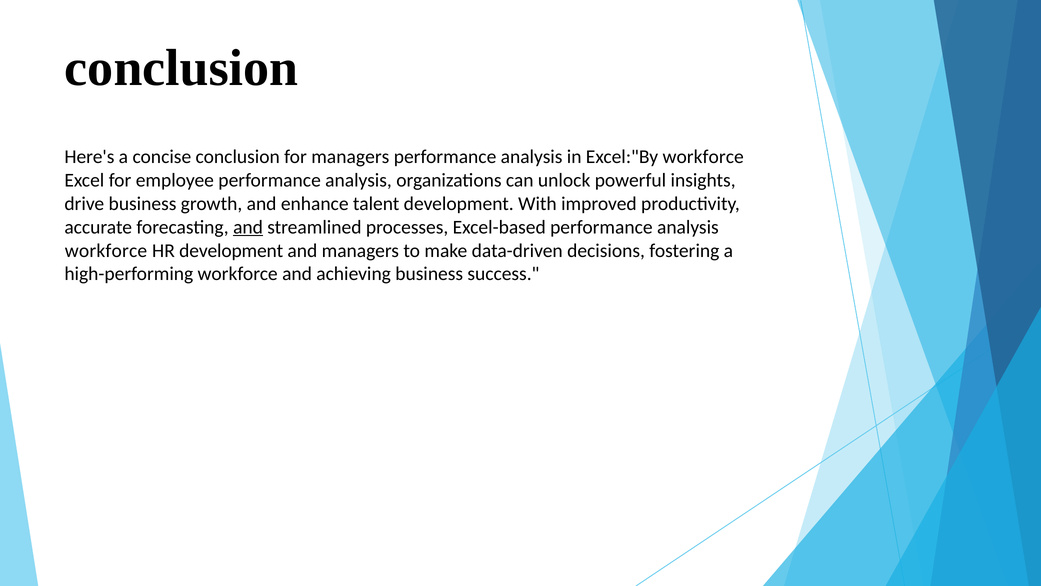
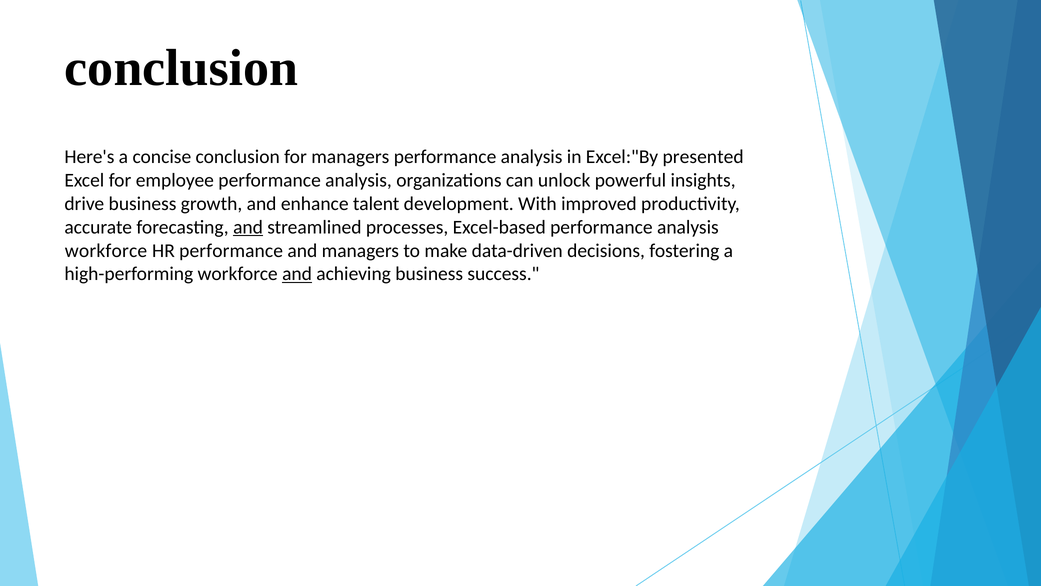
Excel:"By workforce: workforce -> presented (703, 157)
HR development: development -> performance (231, 250)
and underline: none -> present (297, 274)
